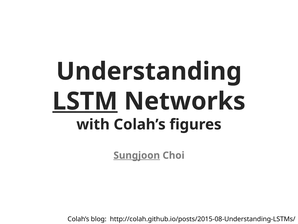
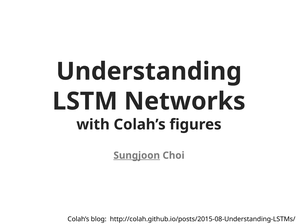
LSTM underline: present -> none (85, 101)
